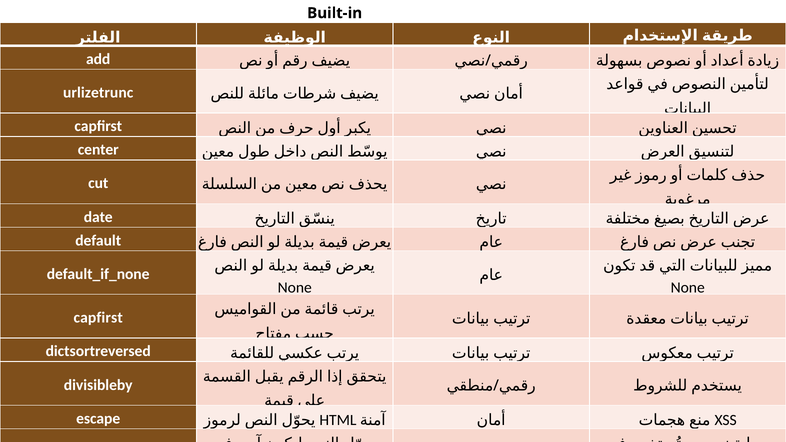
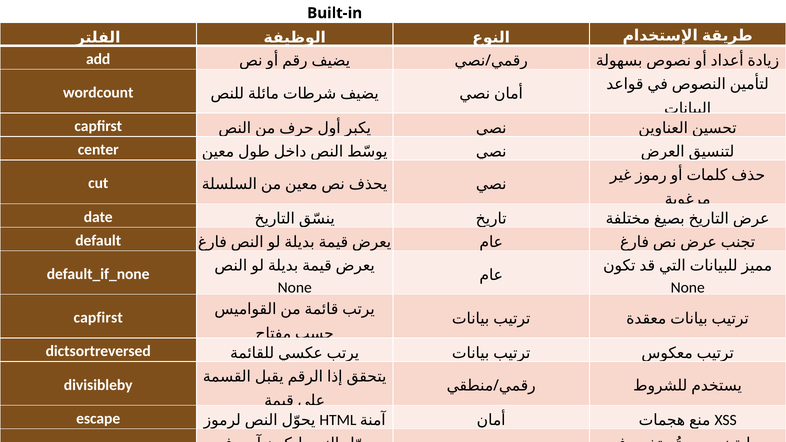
urlizetrunc: urlizetrunc -> wordcount (98, 93)
